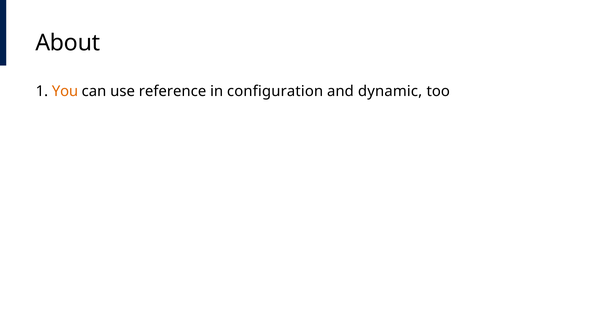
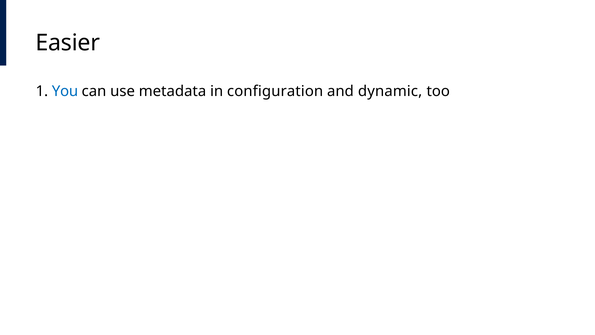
About: About -> Easier (68, 43)
You colour: orange -> blue (65, 91)
reference: reference -> metadata (173, 91)
